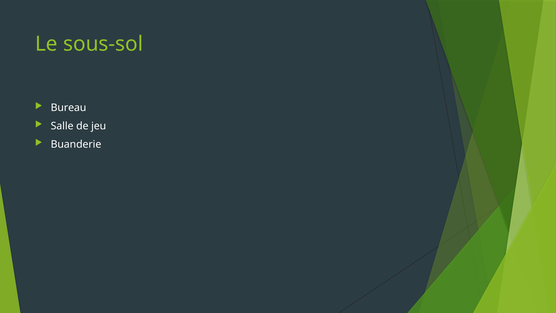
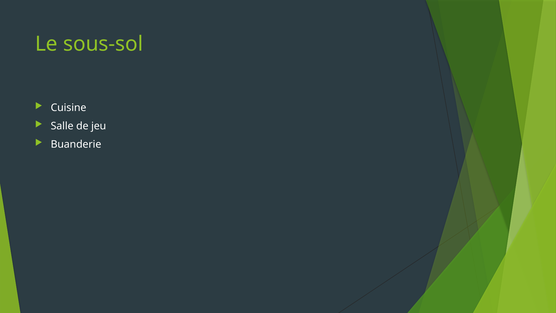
Bureau: Bureau -> Cuisine (69, 108)
